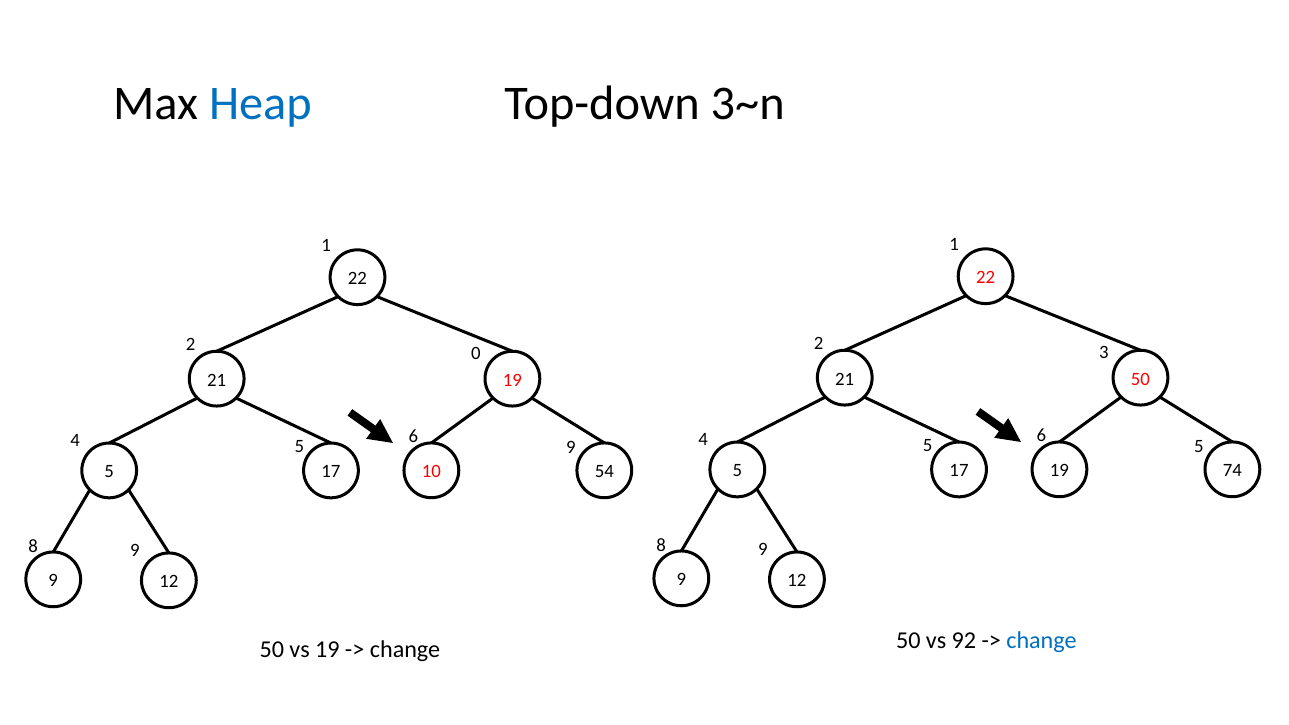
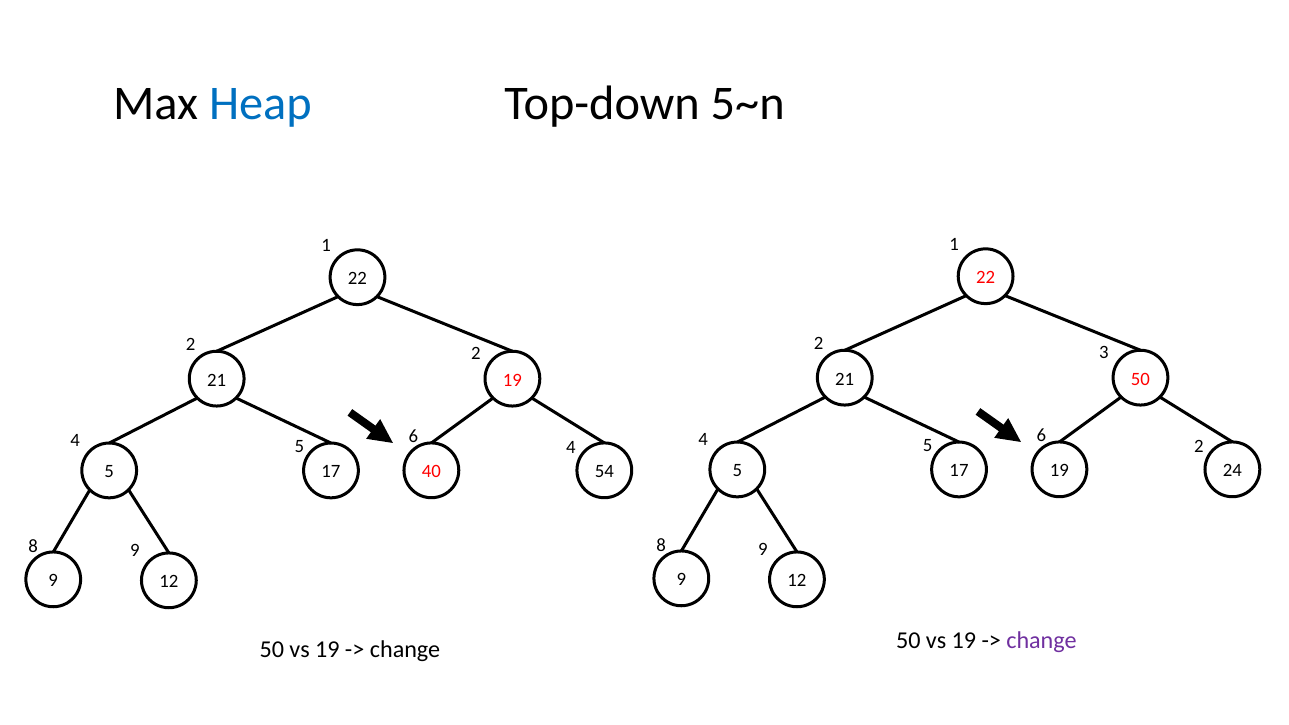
3~n: 3~n -> 5~n (748, 104)
2 0: 0 -> 2 (476, 353)
5 5: 5 -> 2 (1199, 446)
9: 9 -> 4 (571, 447)
74: 74 -> 24 (1232, 471)
10: 10 -> 40 (431, 472)
92: 92 -> 19 (964, 640)
change colour: blue -> purple (1042, 640)
